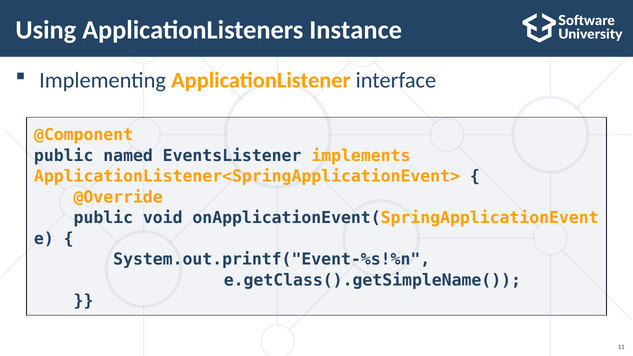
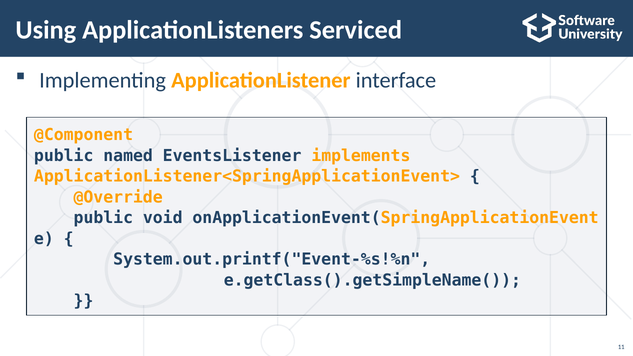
Instance: Instance -> Serviced (356, 30)
